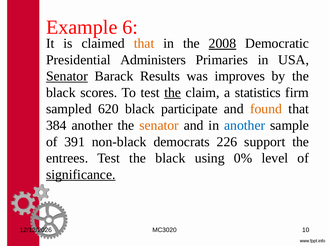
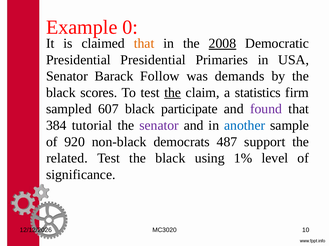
6: 6 -> 0 (130, 27)
Presidential Administers: Administers -> Presidential (153, 60)
Senator underline: present -> none (67, 76)
Results: Results -> Follow (160, 76)
improves: improves -> demands (240, 76)
620: 620 -> 607 (108, 109)
found colour: orange -> purple (266, 109)
384 another: another -> tutorial (92, 126)
senator colour: orange -> purple (159, 126)
391: 391 -> 920 (75, 142)
226: 226 -> 487 (227, 142)
entrees: entrees -> related (67, 159)
0%: 0% -> 1% (243, 159)
significance underline: present -> none (81, 175)
